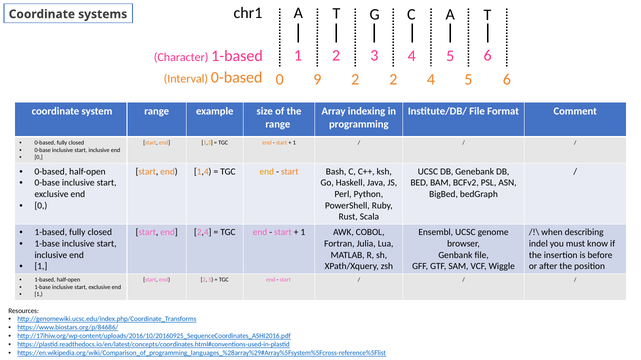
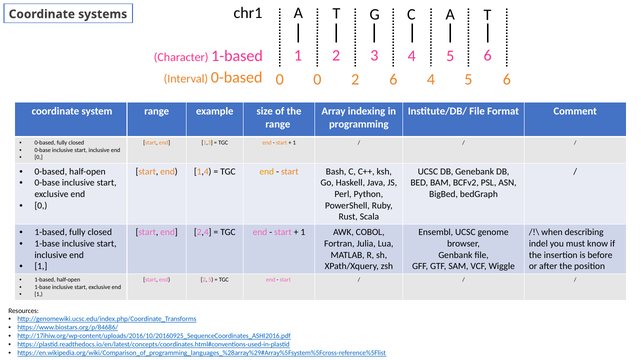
0 9: 9 -> 0 (317, 80)
2 2: 2 -> 6 (393, 80)
